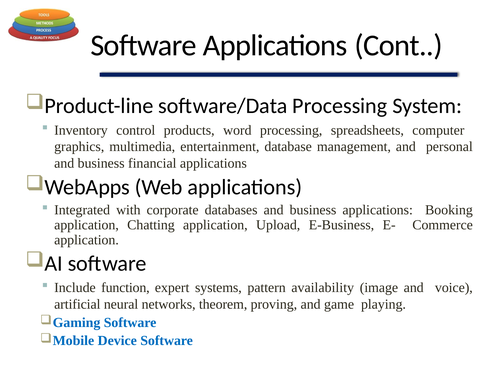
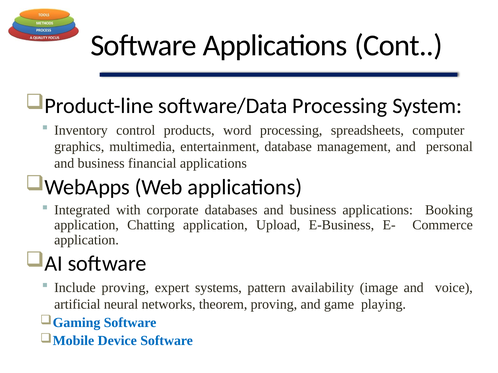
Include function: function -> proving (125, 288)
